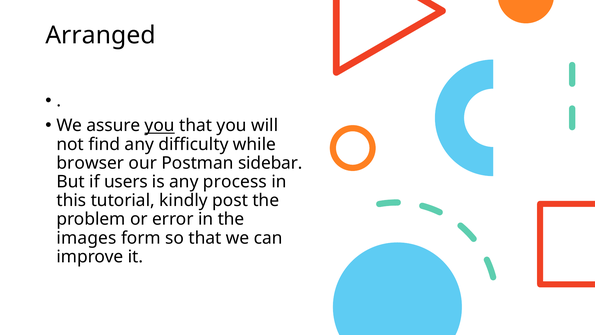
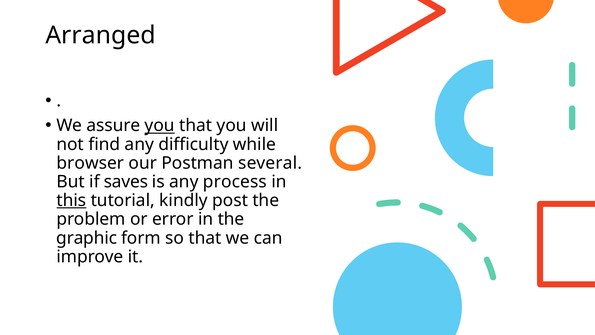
sidebar: sidebar -> several (270, 163)
users: users -> saves (126, 182)
this underline: none -> present (71, 200)
images: images -> graphic (87, 238)
